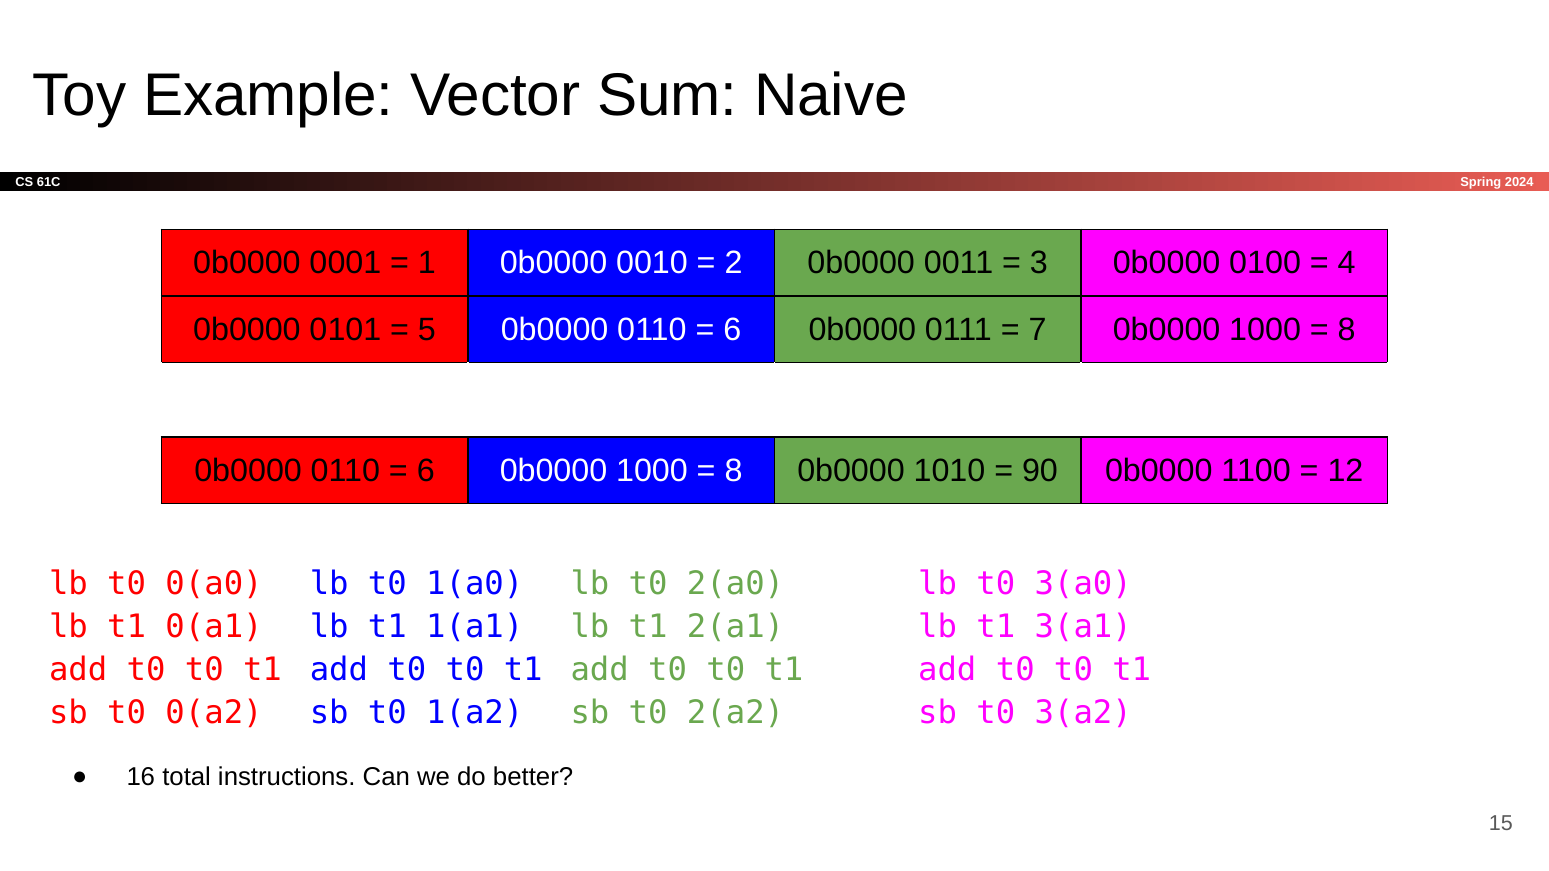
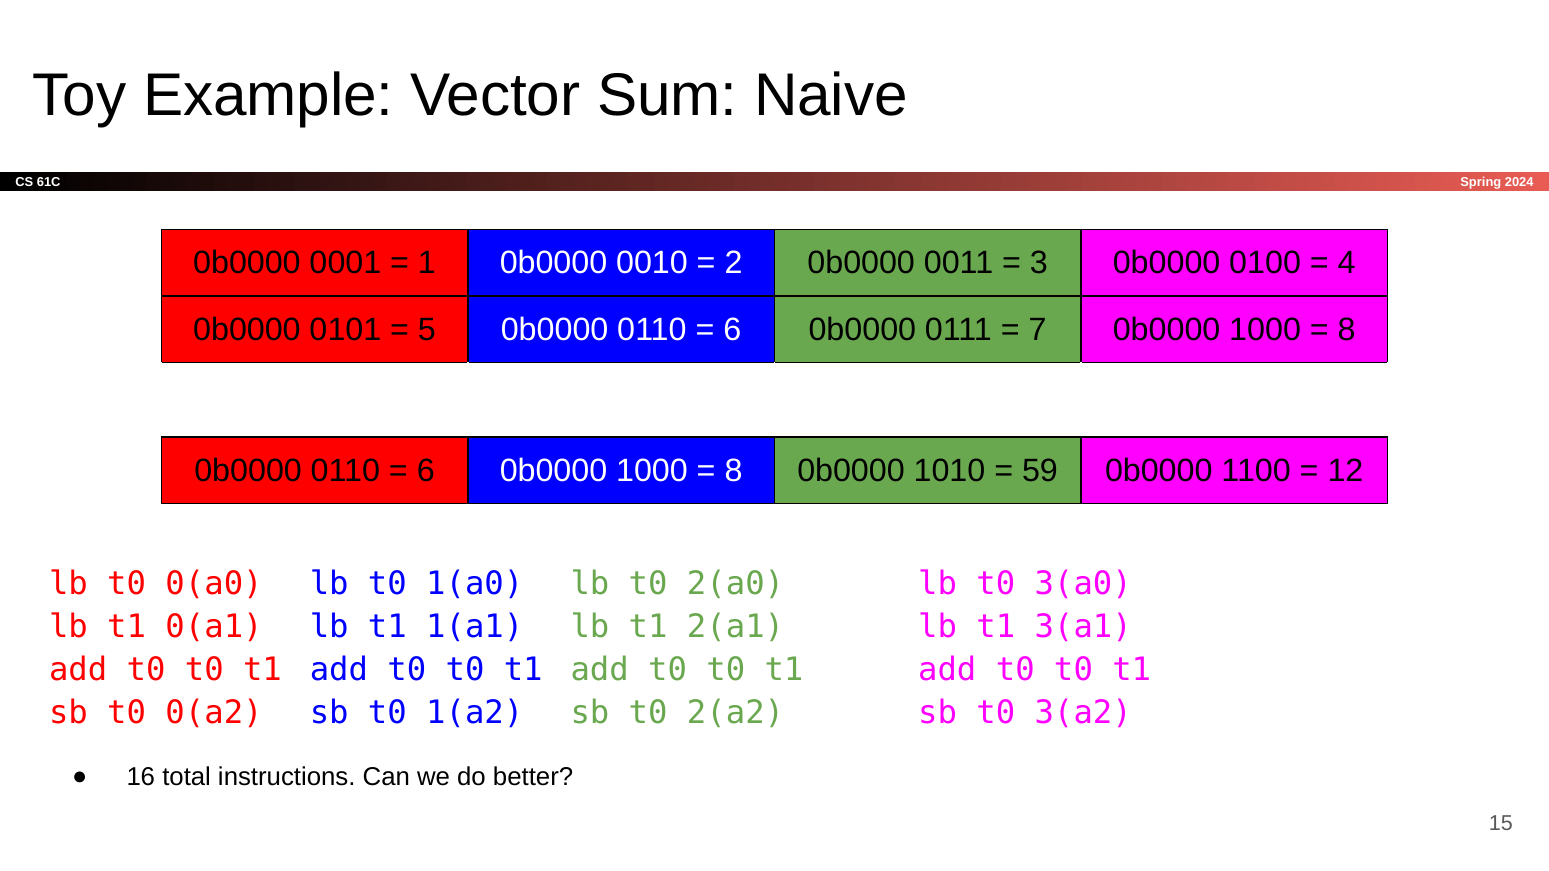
90: 90 -> 59 (1040, 471)
